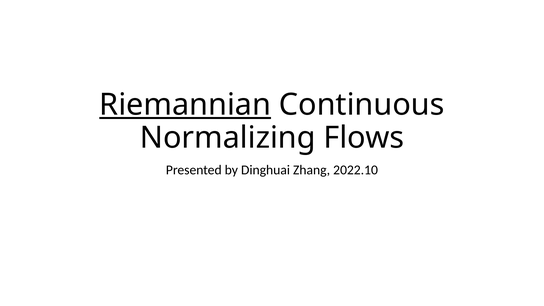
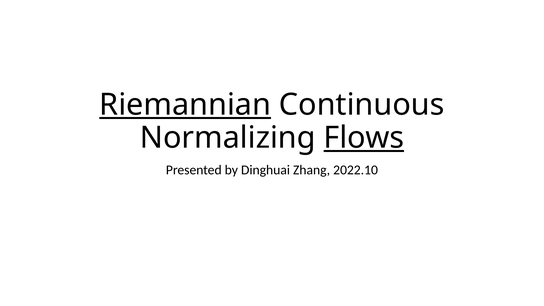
Flows underline: none -> present (364, 138)
